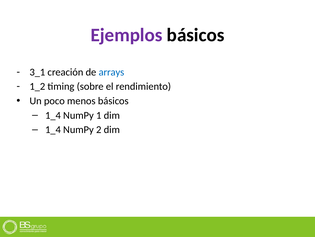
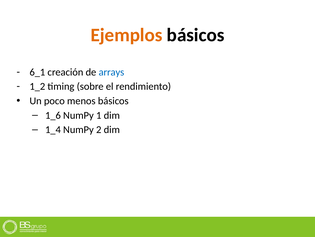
Ejemplos colour: purple -> orange (127, 35)
3_1: 3_1 -> 6_1 (37, 72)
1_4: 1_4 -> 1_6 (53, 115)
